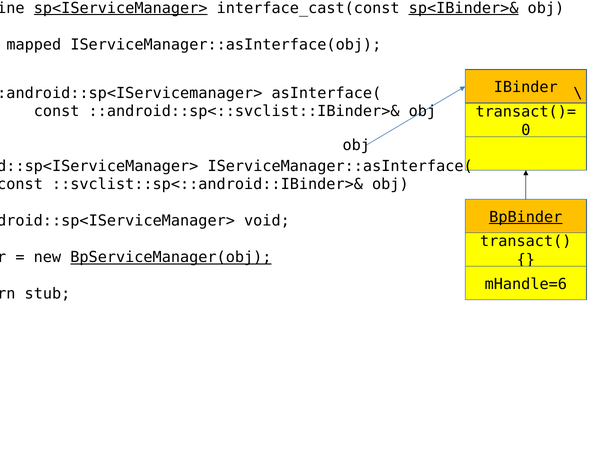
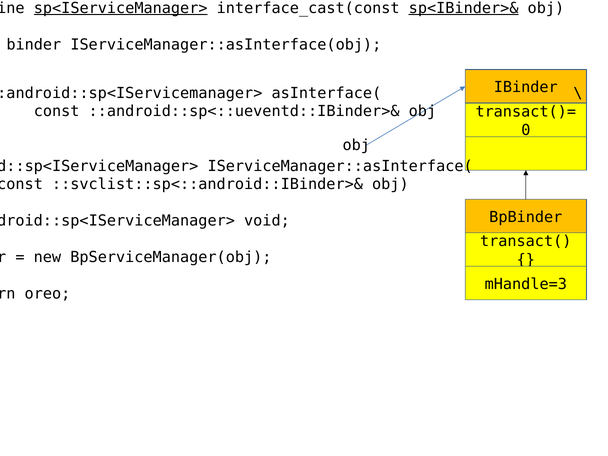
mapped: mapped -> binder (34, 45)
::android::sp<::svclist::IBinder>&: ::android::sp<::svclist::IBinder>& -> ::android::sp<::ueventd::IBinder>& (244, 111)
BpBinder underline: present -> none (526, 217)
BpServiceManager(obj underline: present -> none (171, 257)
mHandle=6: mHandle=6 -> mHandle=3 (526, 284)
stub: stub -> oreo (47, 294)
